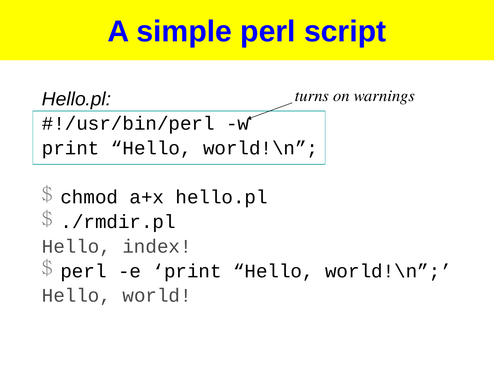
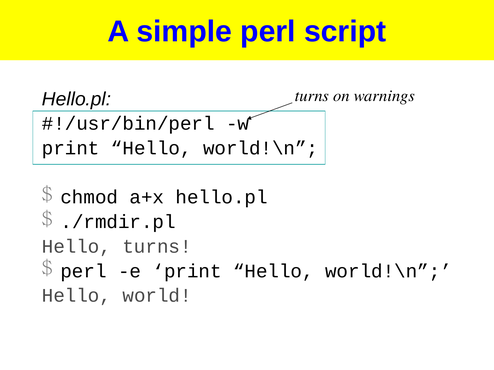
Hello index: index -> turns (157, 247)
